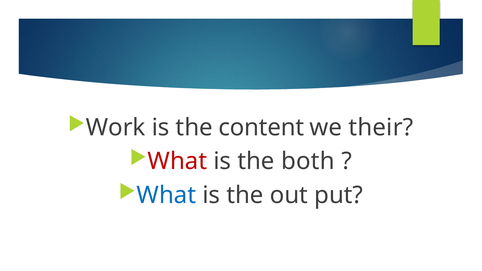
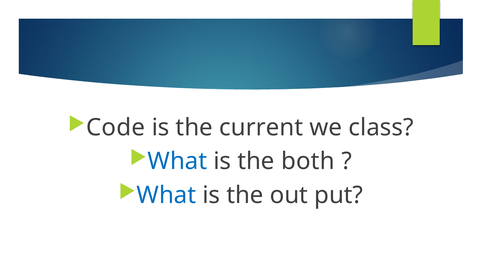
Work: Work -> Code (116, 128)
content: content -> current (261, 128)
their: their -> class (381, 128)
What colour: red -> blue (177, 161)
